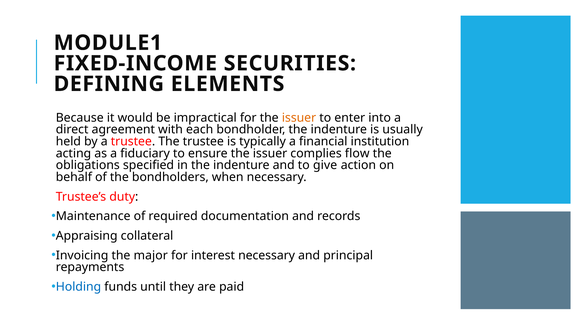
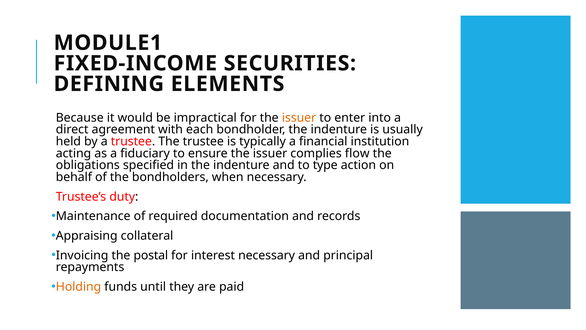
give: give -> type (325, 165)
major: major -> postal (151, 255)
Holding colour: blue -> orange (78, 286)
